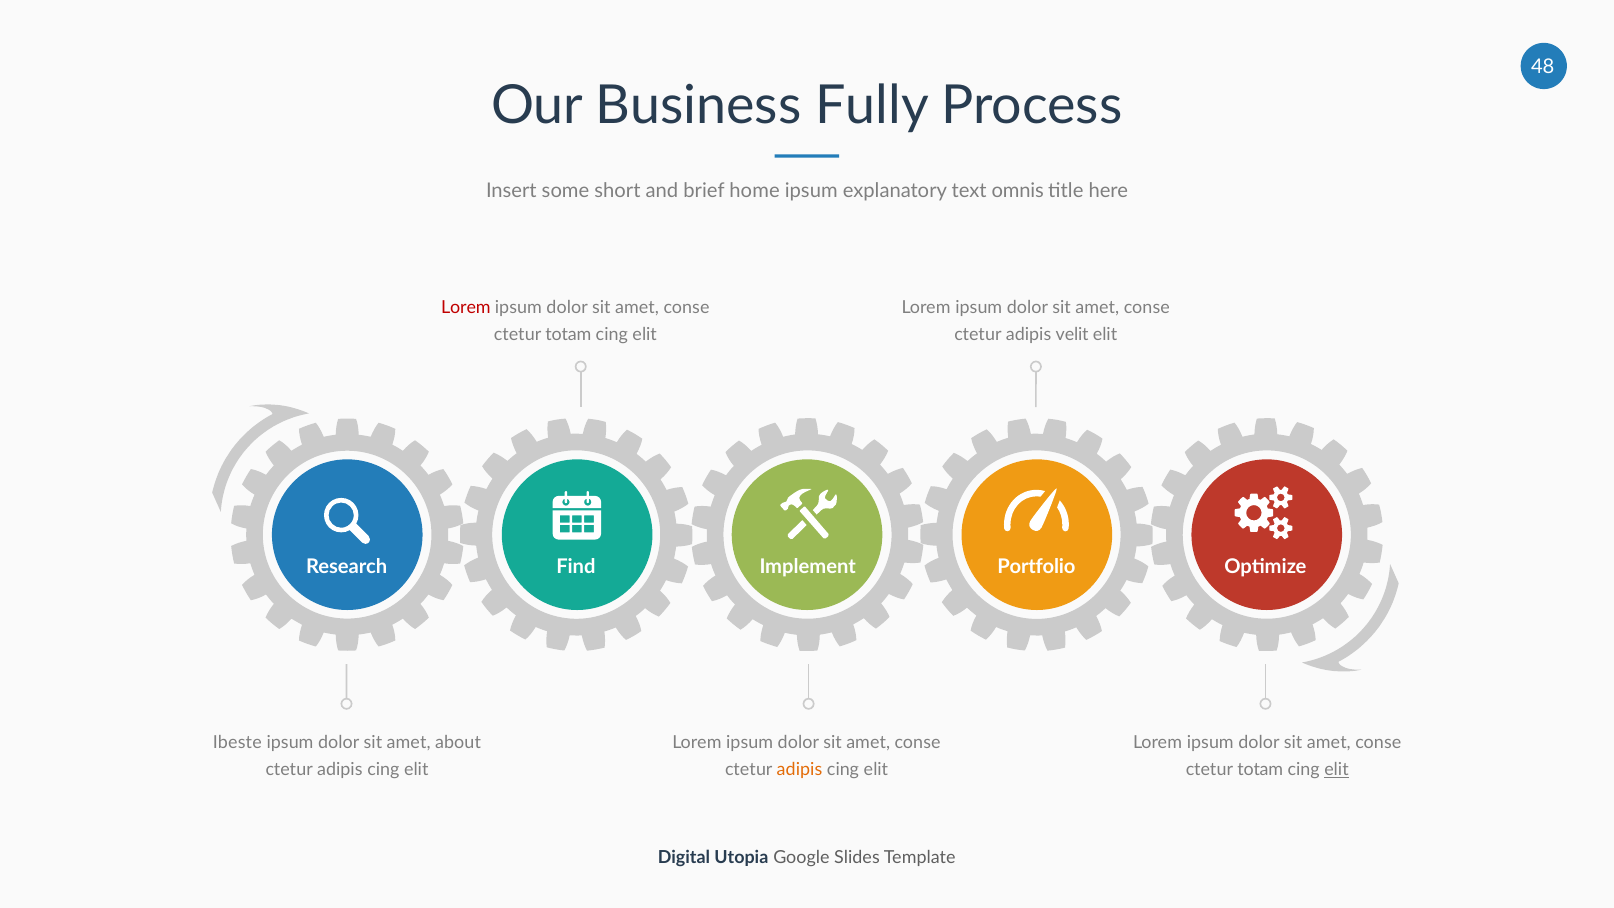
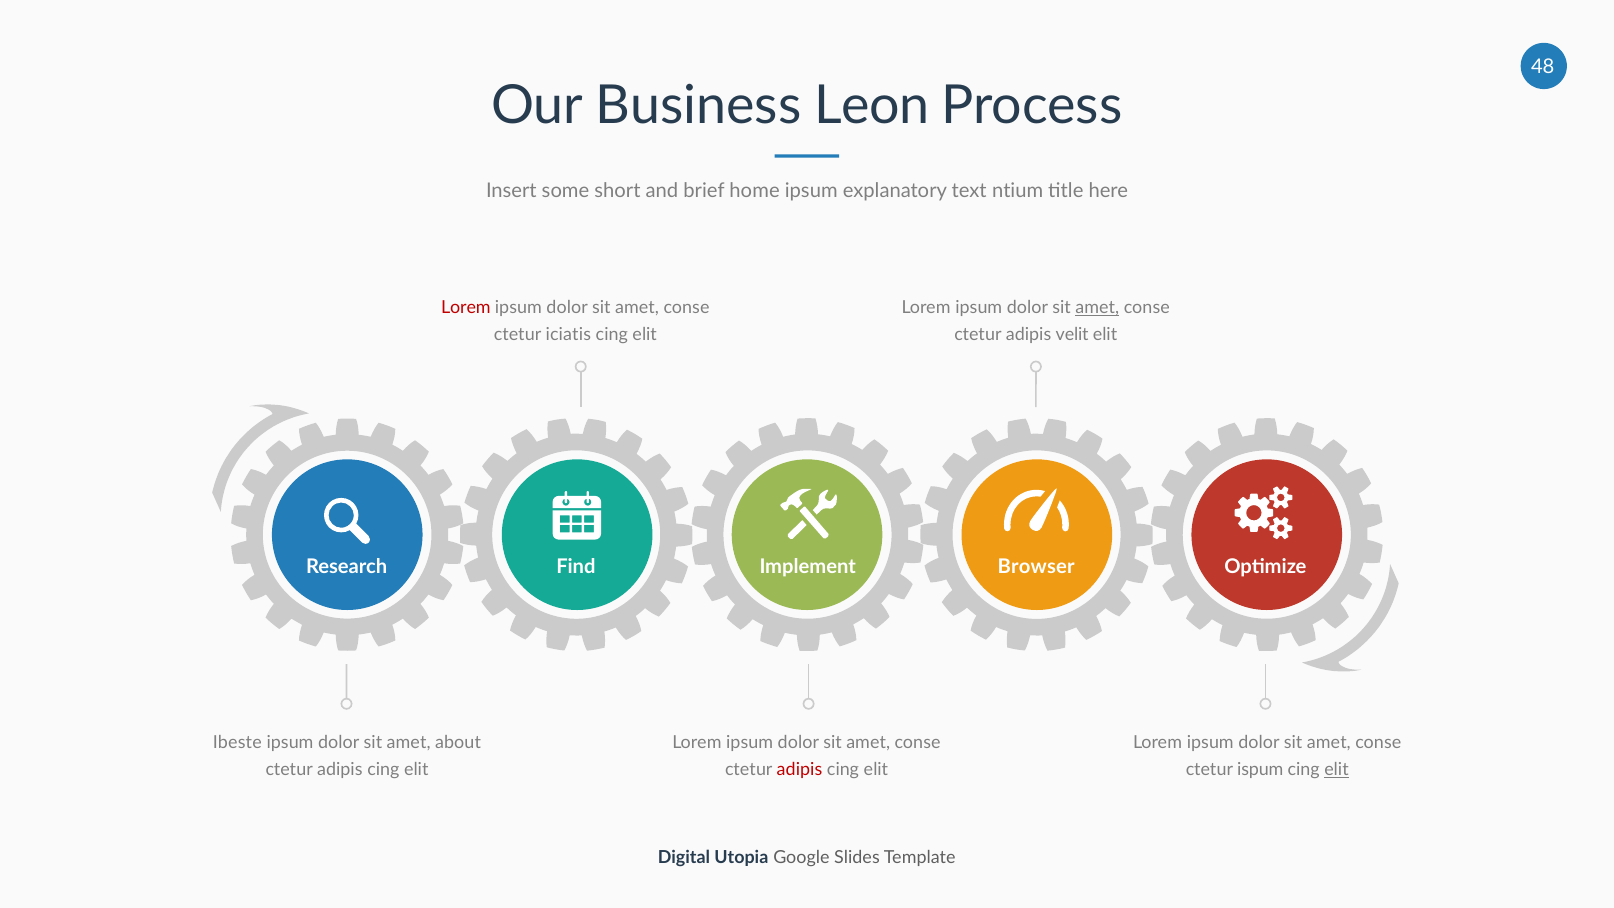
Fully: Fully -> Leon (872, 106)
omnis: omnis -> ntium (1018, 191)
amet underline: none -> present (1097, 308)
totam: totam -> iciatis (568, 335)
Portfolio: Portfolio -> Browser (1036, 567)
adipis colour: orange -> red (800, 770)
totam: totam -> ispum (1260, 770)
